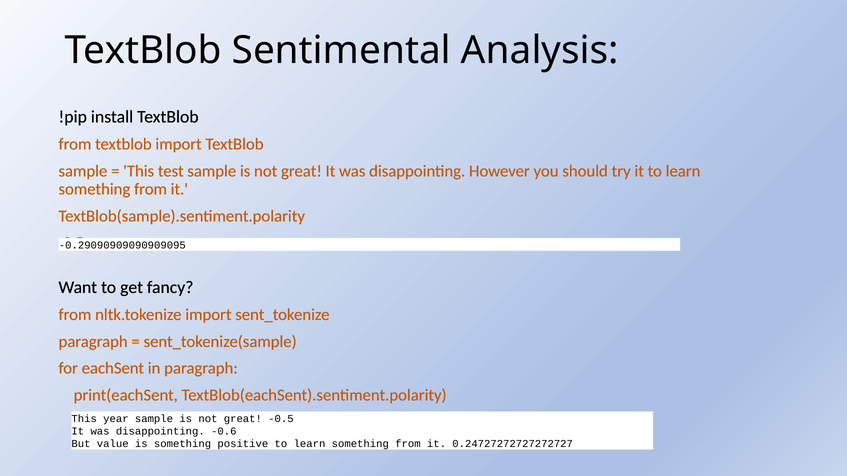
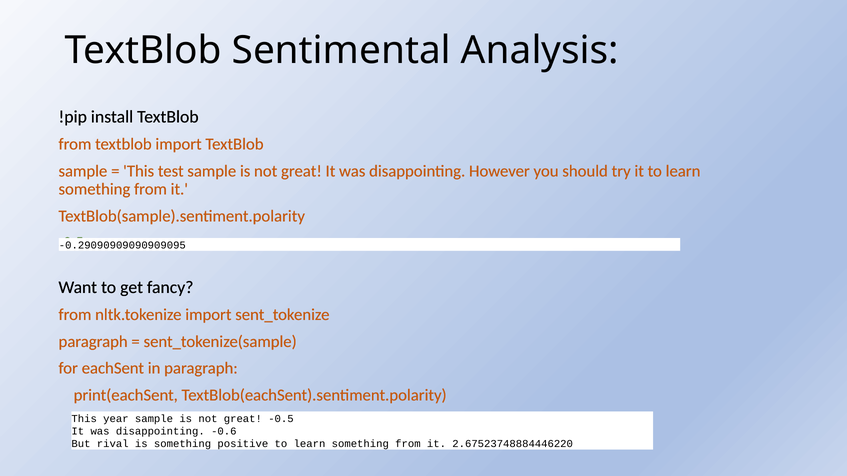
value: value -> rival (113, 444)
0.24727272727272727: 0.24727272727272727 -> 2.67523748884446220 (513, 444)
